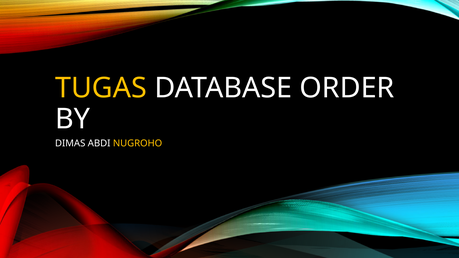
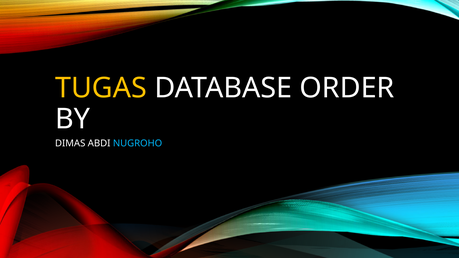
NUGROHO colour: yellow -> light blue (138, 144)
